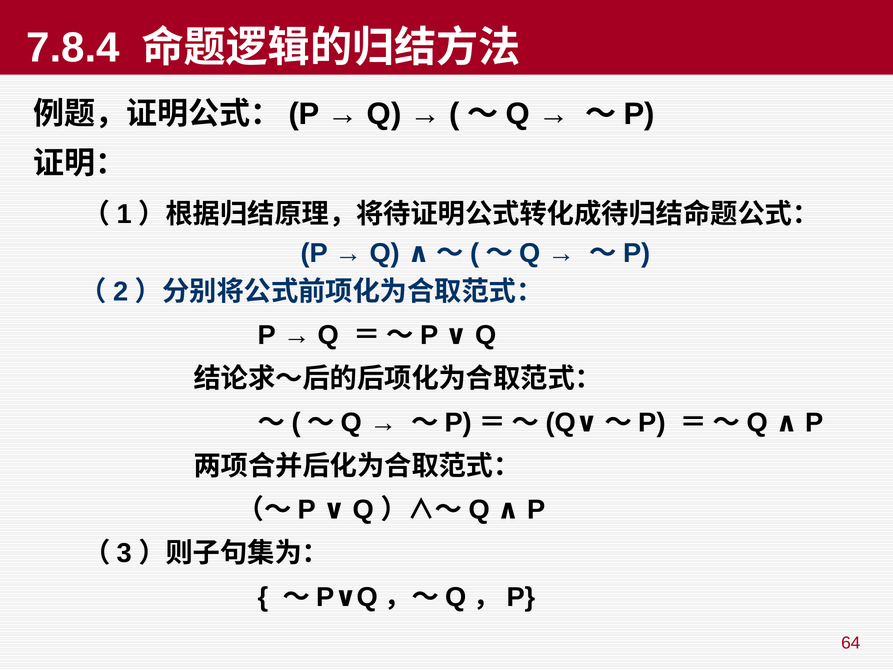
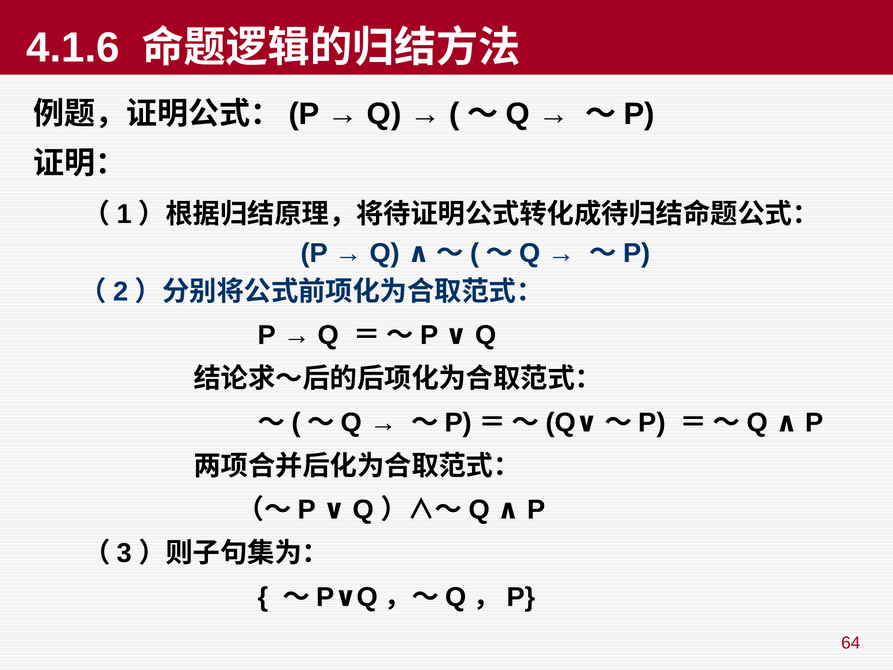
7.8.4: 7.8.4 -> 4.1.6 (73, 48)
